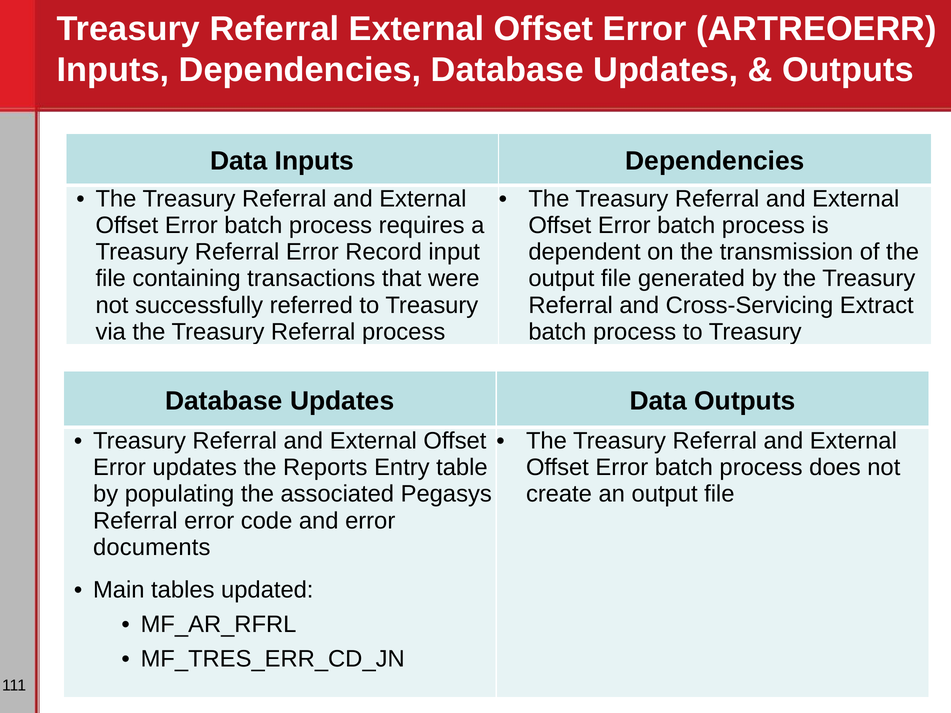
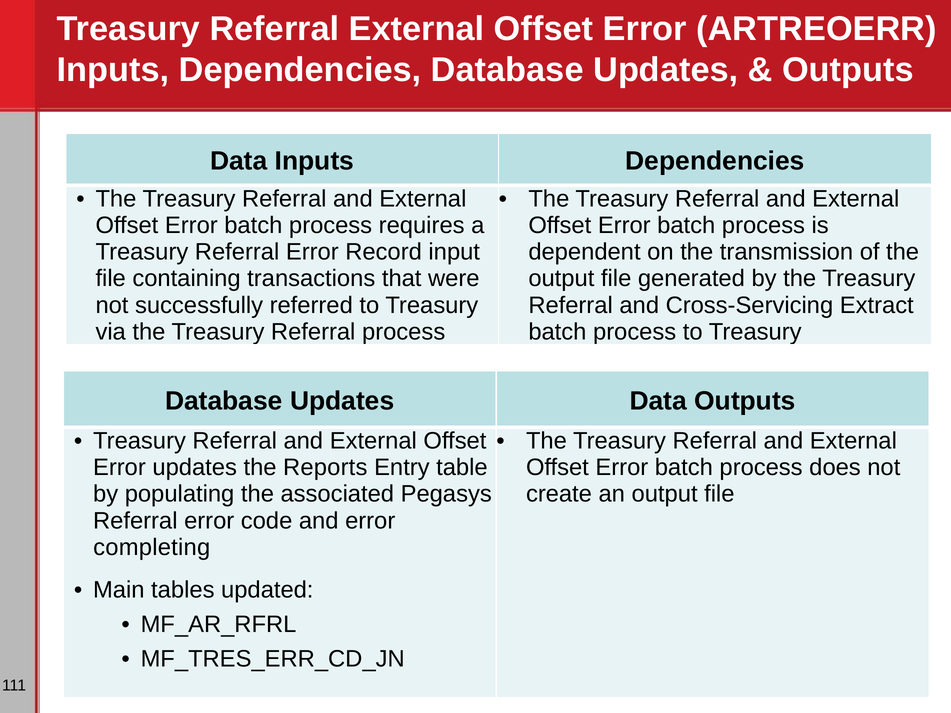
documents: documents -> completing (152, 548)
